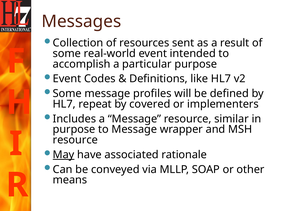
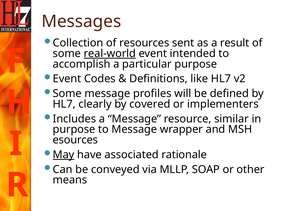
real-world underline: none -> present (110, 53)
repeat: repeat -> clearly (95, 104)
resource: resource -> esources (75, 140)
